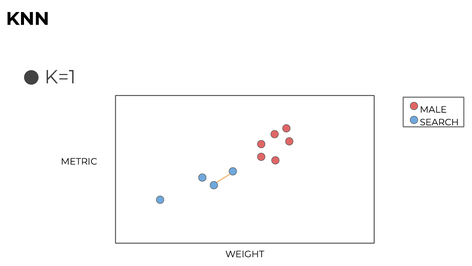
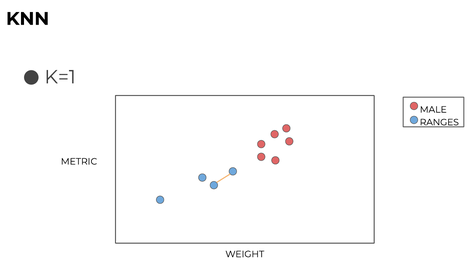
SEARCH: SEARCH -> RANGES (439, 122)
